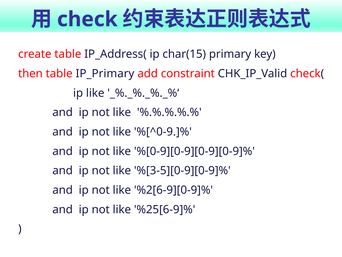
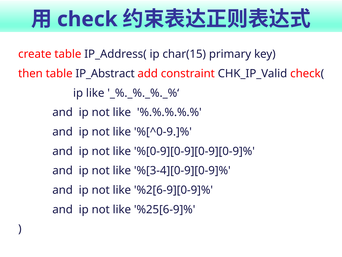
IP_Primary: IP_Primary -> IP_Abstract (105, 73)
%[3-5][0-9][0-9]%: %[3-5][0-9][0-9]% -> %[3-4][0-9][0-9]% (182, 170)
